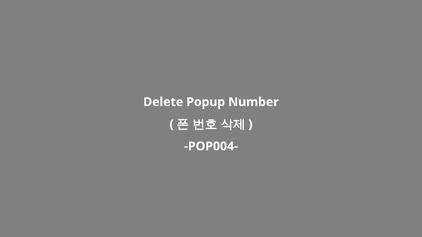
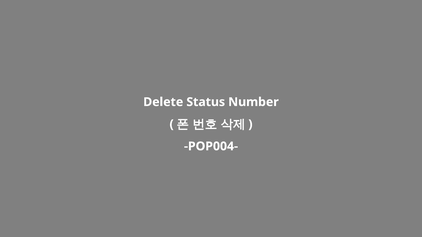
Popup: Popup -> Status (206, 102)
